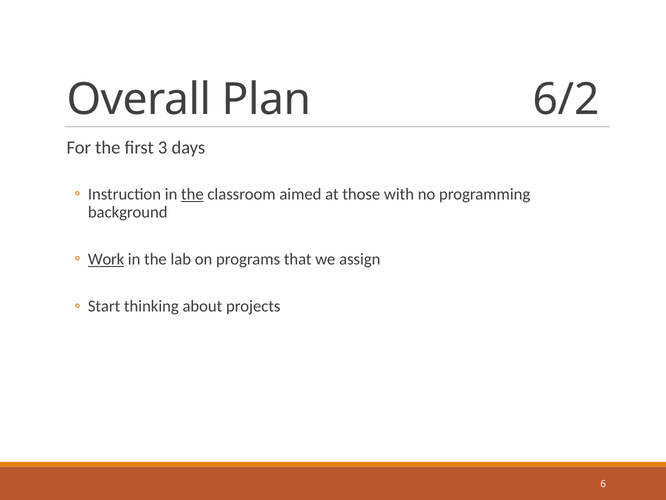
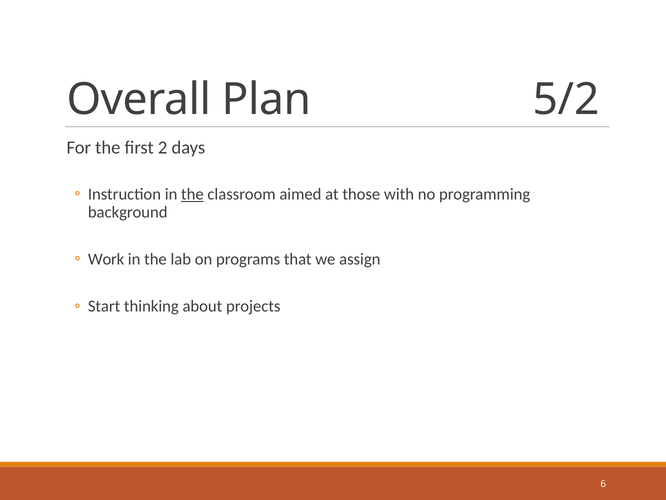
6/2: 6/2 -> 5/2 (566, 99)
3: 3 -> 2 (163, 148)
Work underline: present -> none (106, 259)
